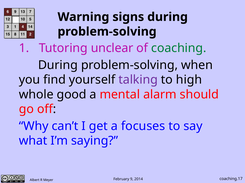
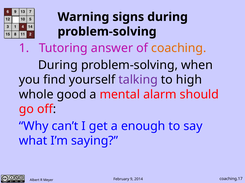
unclear: unclear -> answer (112, 48)
coaching colour: green -> orange (179, 48)
focuses: focuses -> enough (143, 127)
